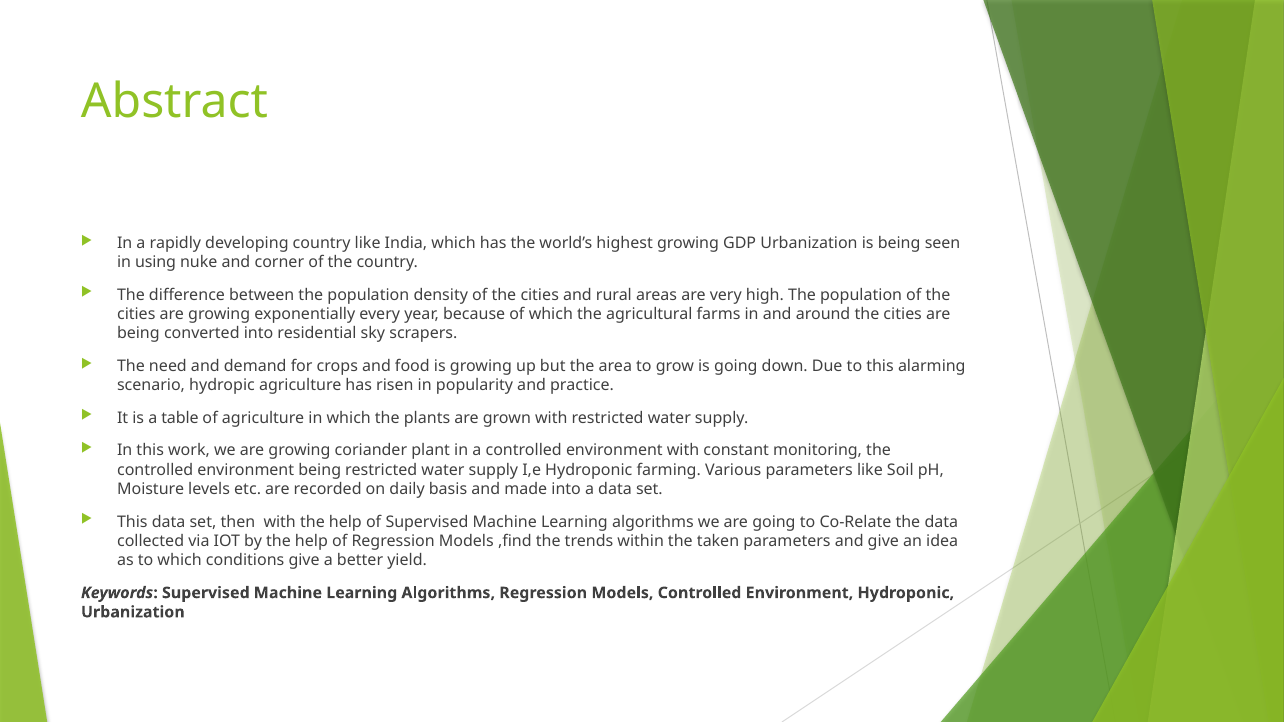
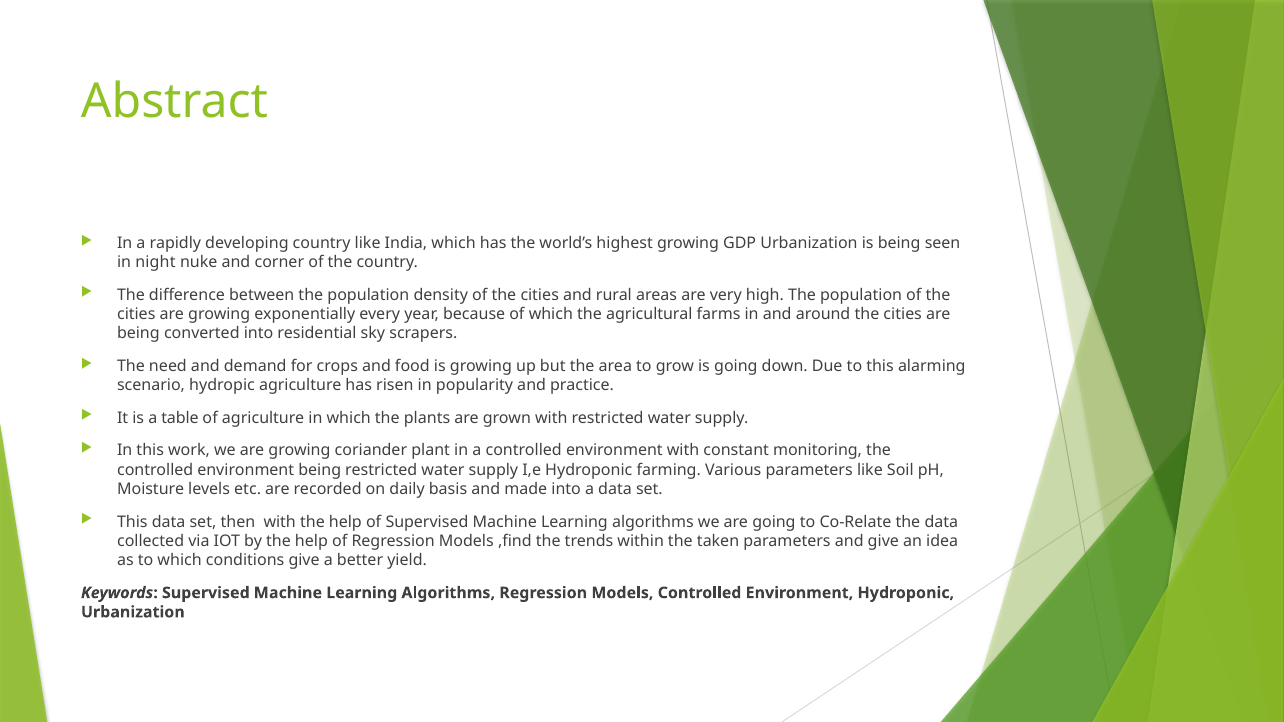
using: using -> night (155, 262)
